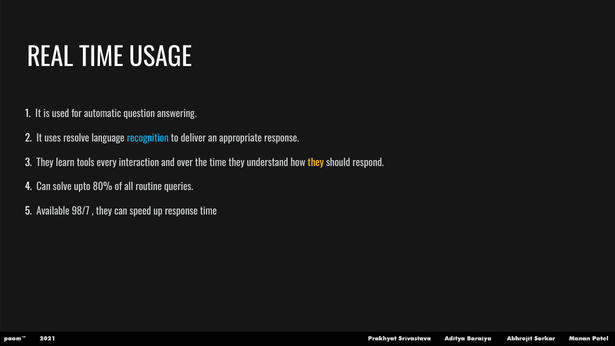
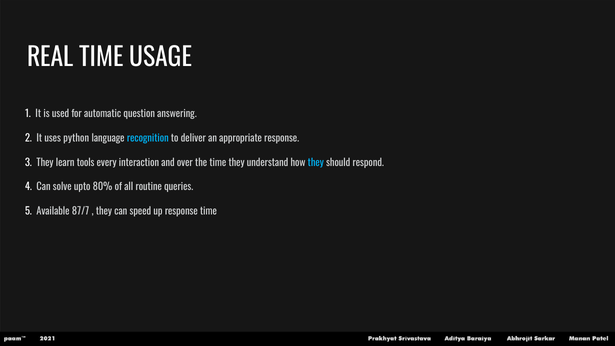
resolve: resolve -> python (76, 138)
they colour: yellow -> light blue (316, 163)
98/7: 98/7 -> 87/7 (81, 211)
